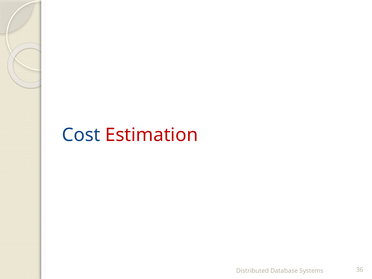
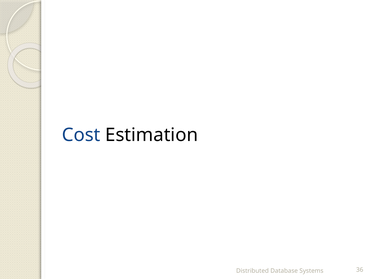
Estimation colour: red -> black (152, 135)
